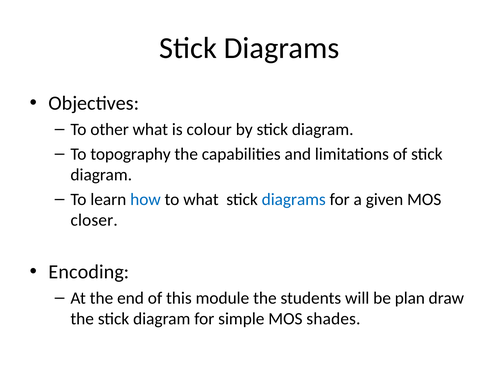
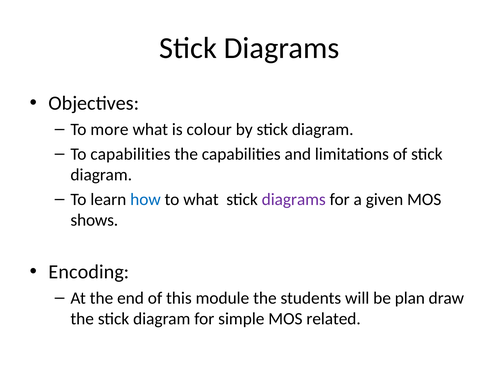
other: other -> more (109, 129)
To topography: topography -> capabilities (130, 154)
diagrams colour: blue -> purple (294, 200)
closer: closer -> shows (94, 220)
shades: shades -> related (334, 319)
